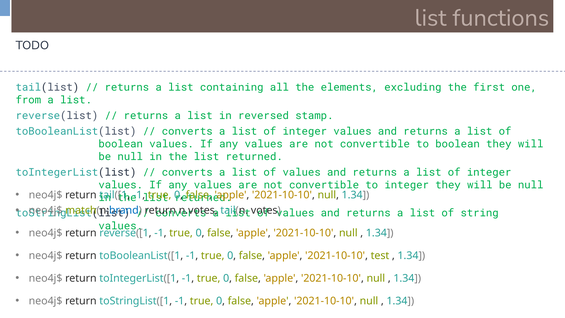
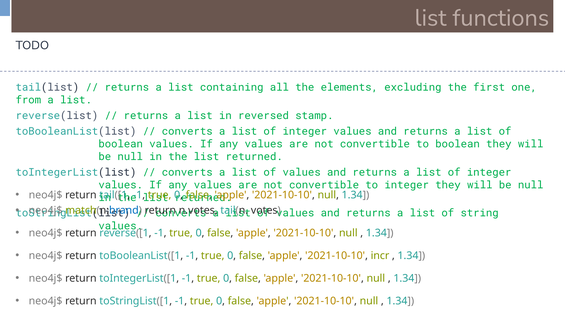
test: test -> incr (380, 256)
